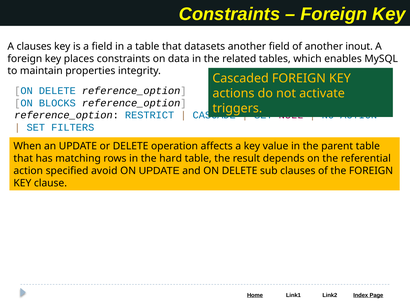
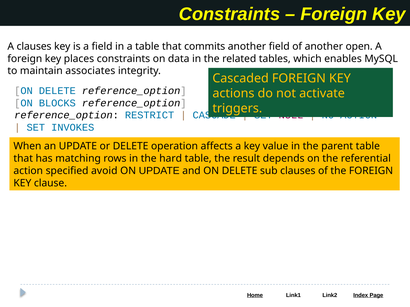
datasets: datasets -> commits (205, 46)
inout: inout -> open (359, 46)
properties: properties -> associates (90, 71)
FILTERS: FILTERS -> INVOKES (73, 128)
